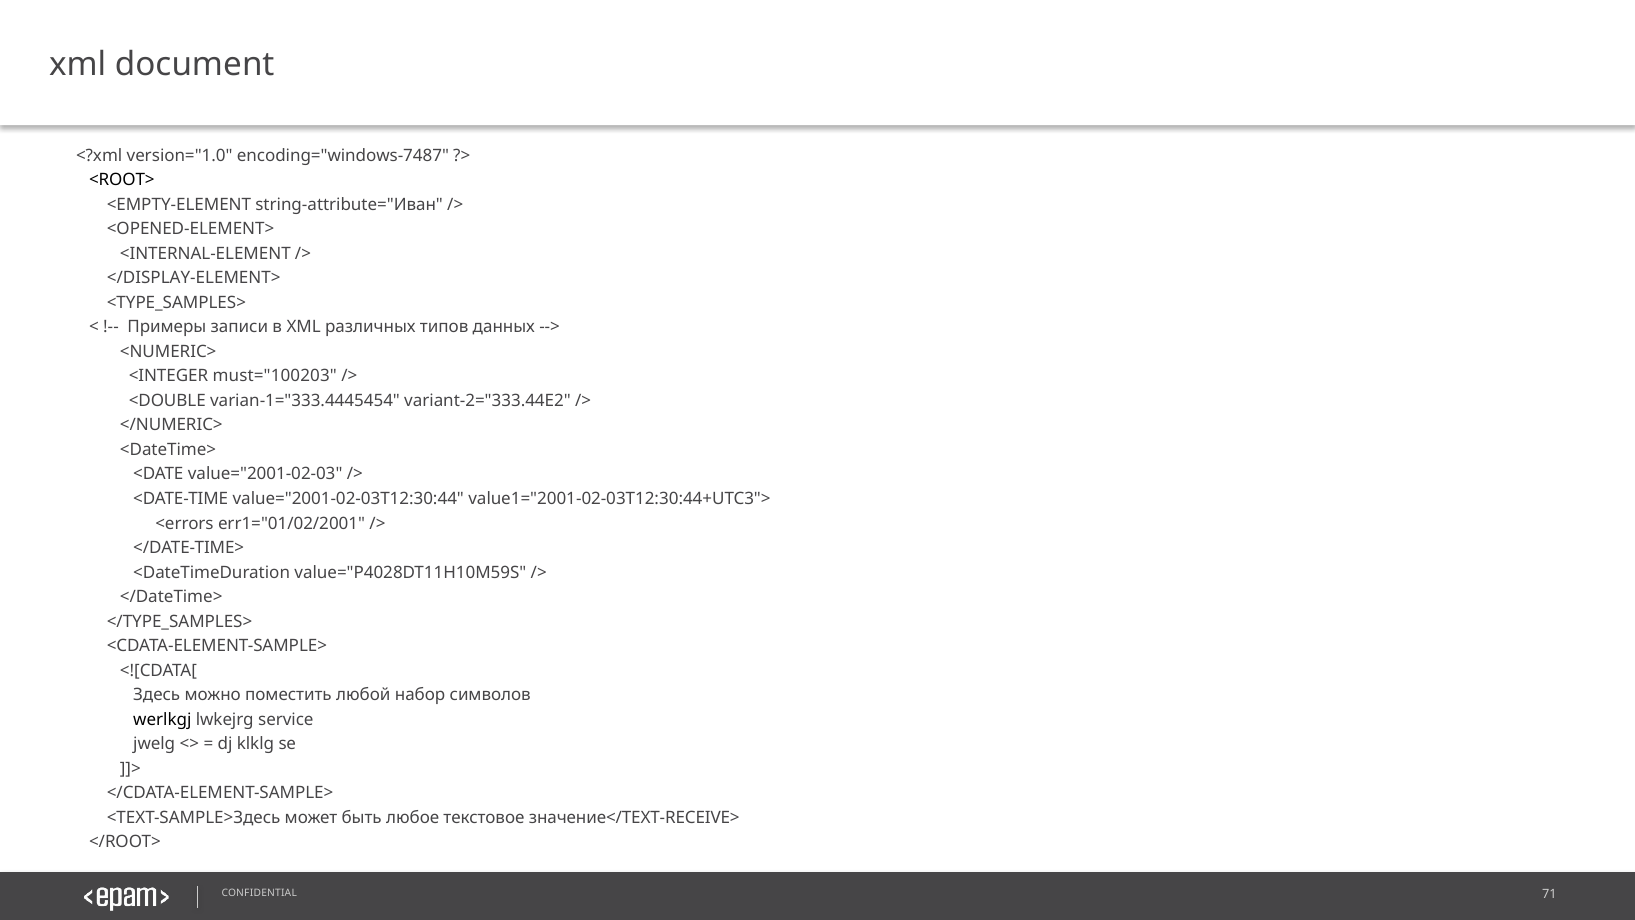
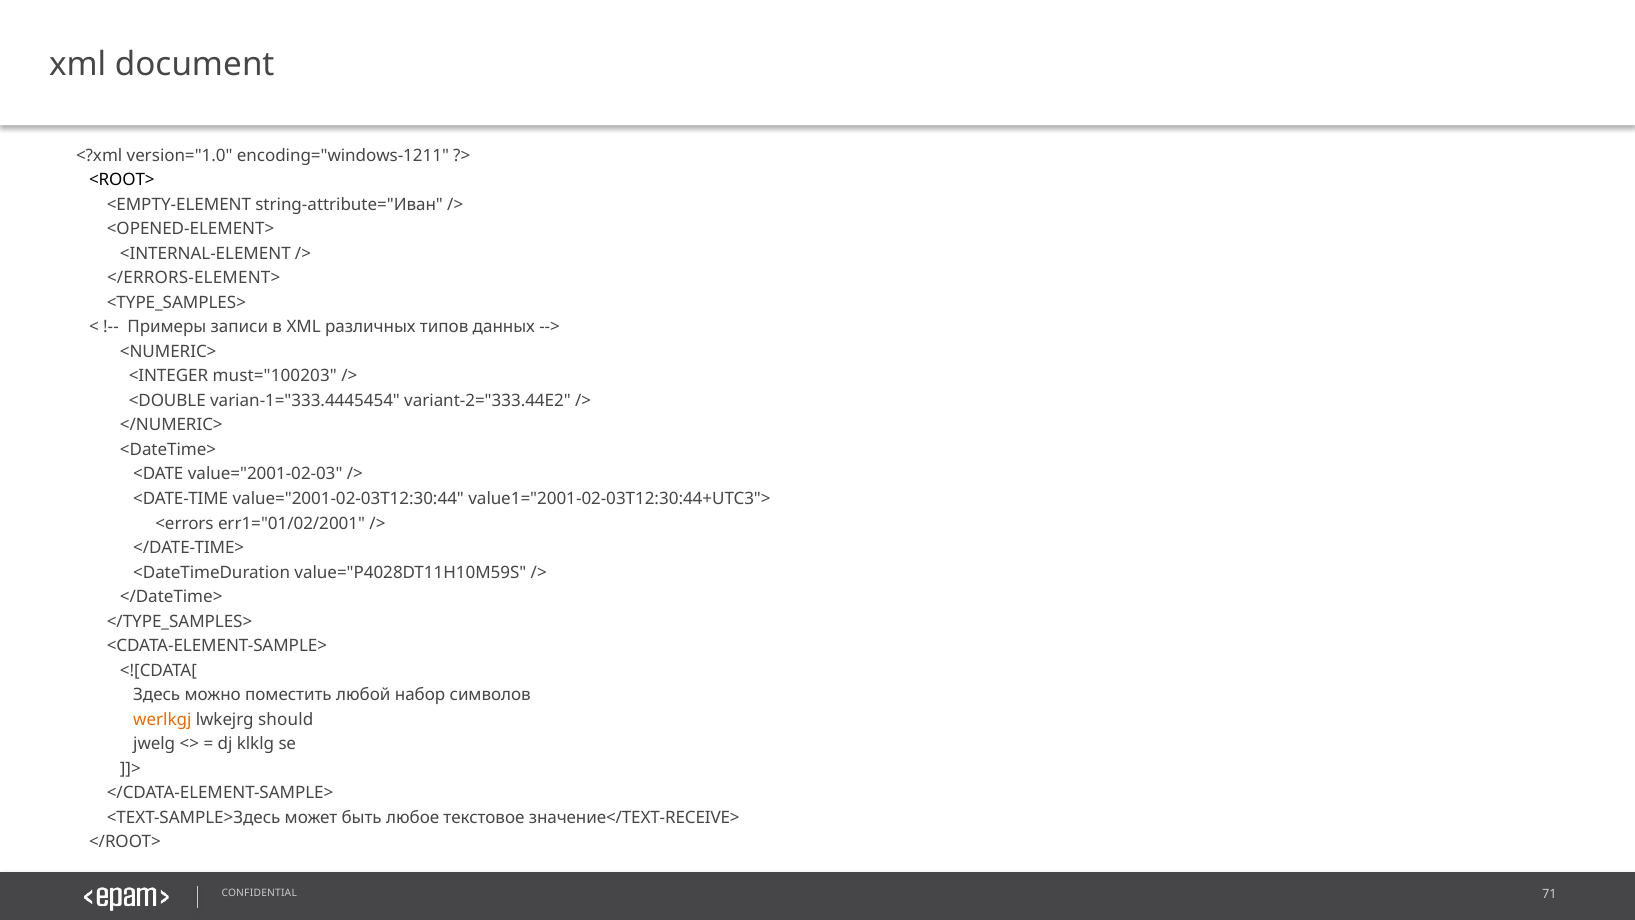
encoding="windows-7487: encoding="windows-7487 -> encoding="windows-1211 (343, 155)
</DISPLAY-ELEMENT>: </DISPLAY-ELEMENT> -> </ERRORS-ELEMENT> (194, 278)
werlkgj colour: black -> orange (162, 719)
service: service -> should (286, 719)
